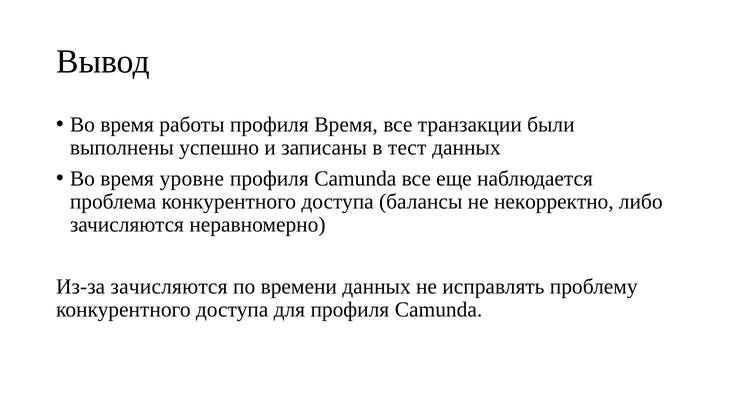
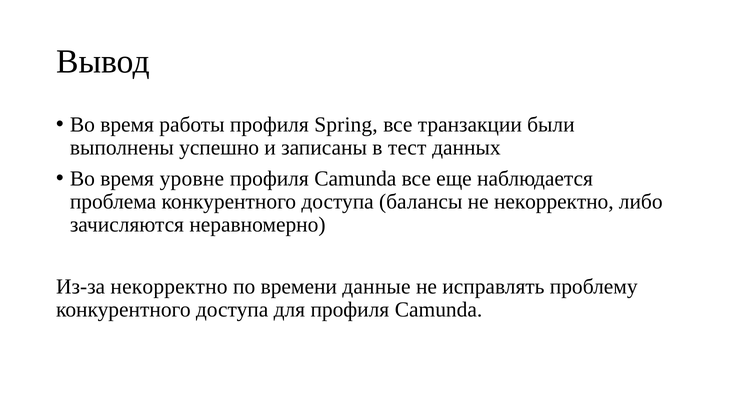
профиля Время: Время -> Spring (346, 124)
Из-за зачисляются: зачисляются -> некорректно (169, 287)
времени данных: данных -> данные (376, 287)
